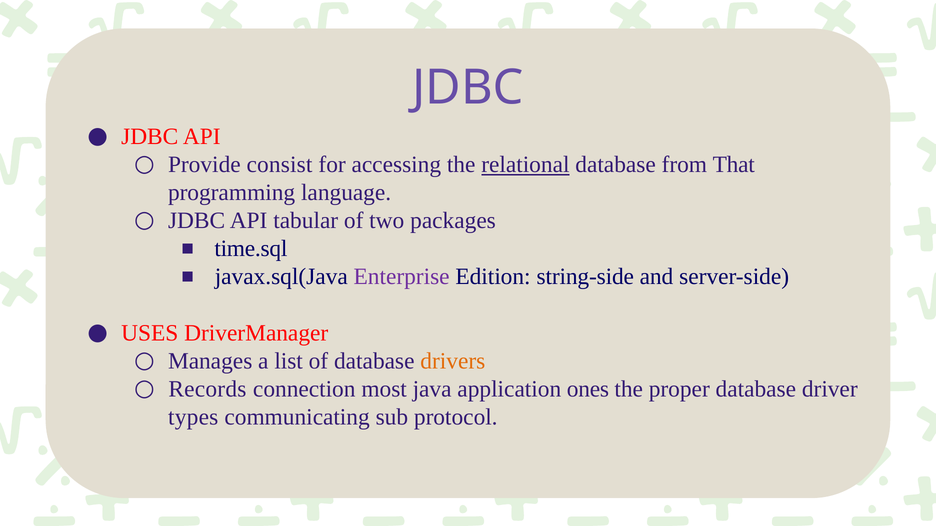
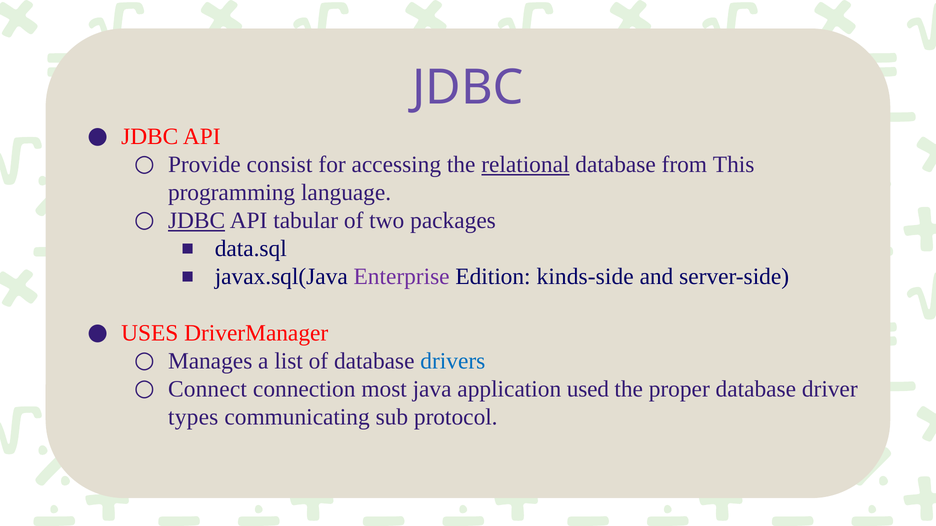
That: That -> This (734, 165)
JDBC underline: none -> present (197, 221)
time.sql: time.sql -> data.sql (251, 249)
string-side: string-side -> kinds-side (585, 277)
drivers colour: orange -> blue (453, 361)
Records: Records -> Connect (207, 389)
ones: ones -> used (588, 389)
